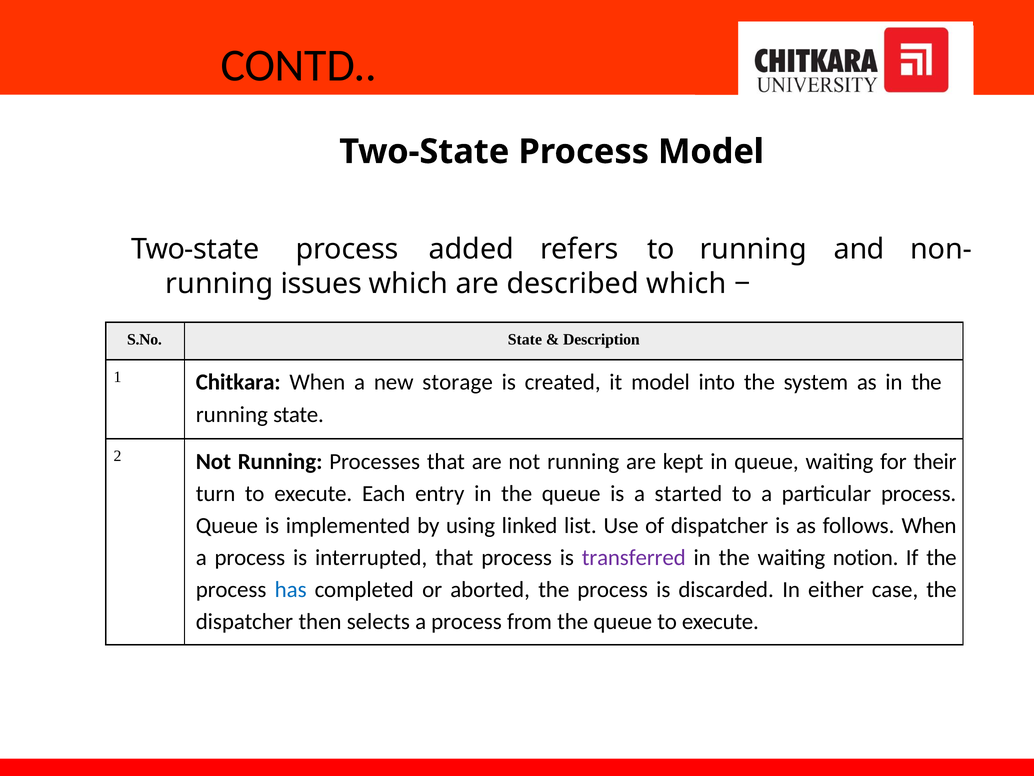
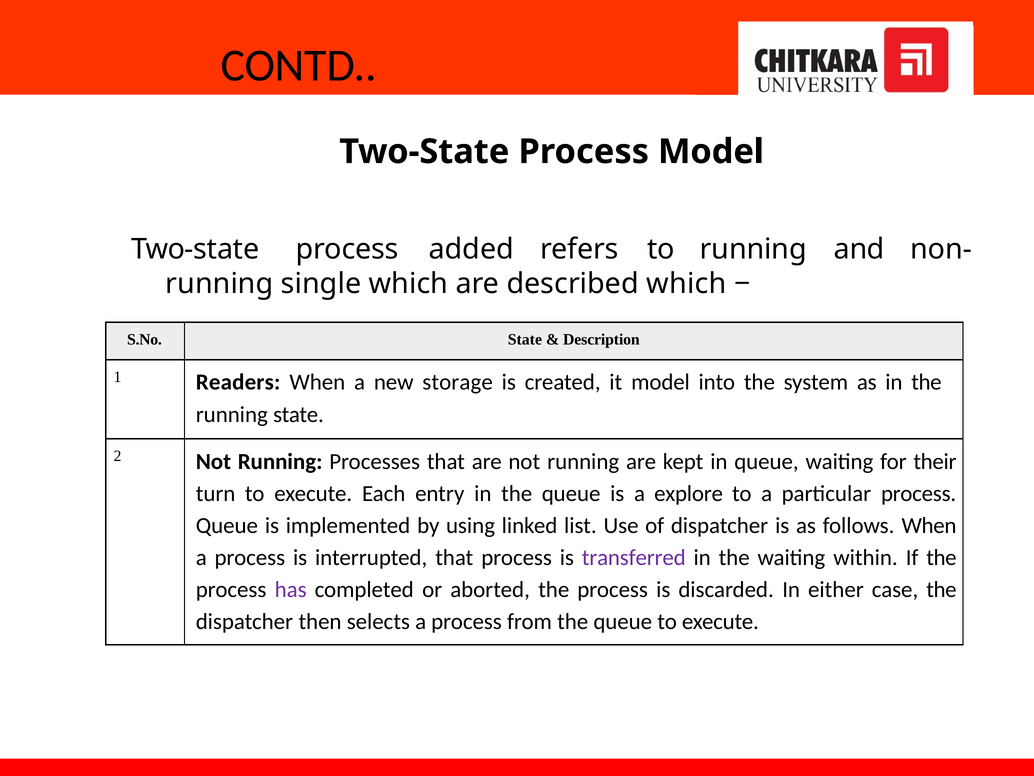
issues: issues -> single (321, 284)
Chitkara: Chitkara -> Readers (238, 382)
started: started -> explore (689, 493)
notion: notion -> within (866, 557)
has colour: blue -> purple (291, 589)
